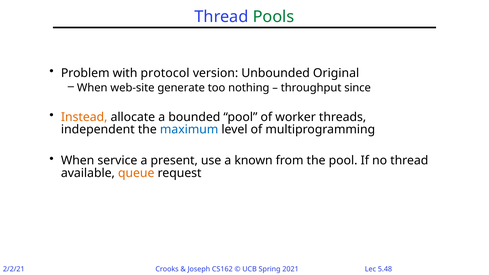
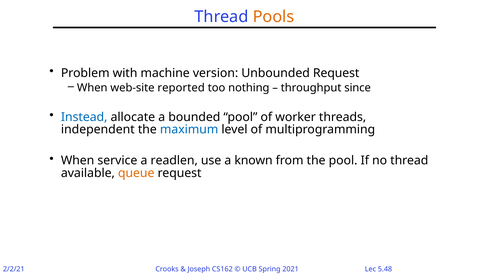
Pools colour: green -> orange (274, 17)
protocol: protocol -> machine (165, 73)
Unbounded Original: Original -> Request (336, 73)
generate: generate -> reported (181, 88)
Instead colour: orange -> blue (84, 117)
present: present -> readlen (174, 161)
